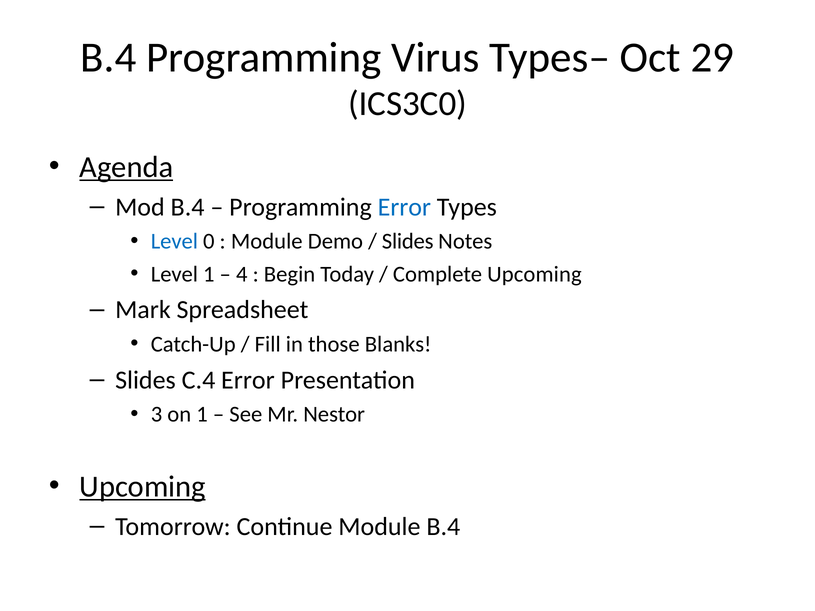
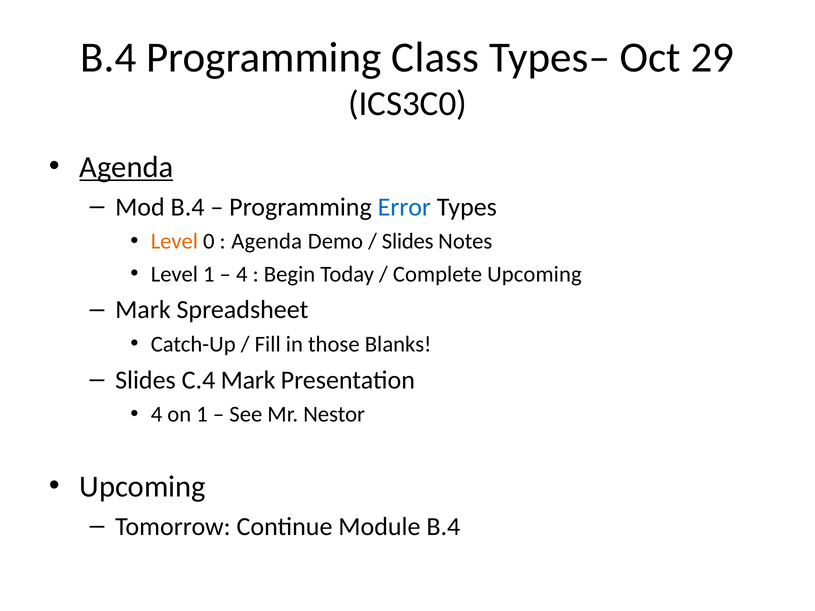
Virus: Virus -> Class (435, 57)
Level colour: blue -> orange (174, 242)
Module: Module -> Agenda (267, 242)
C.4 Error: Error -> Mark (248, 380)
3: 3 -> 4 (157, 415)
Upcoming underline: present -> none (143, 487)
